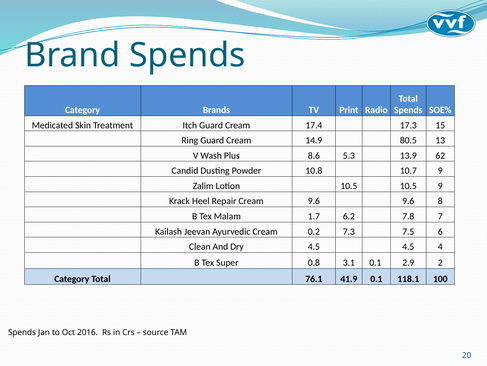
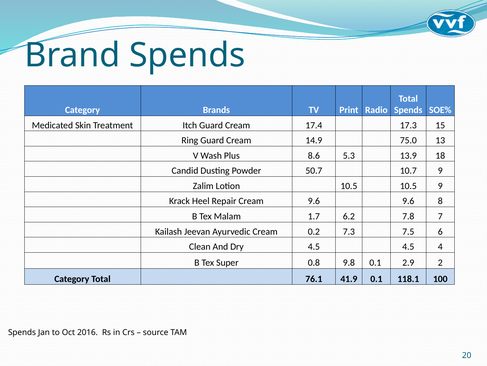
80.5: 80.5 -> 75.0 (408, 140)
62: 62 -> 18 (440, 155)
10.8: 10.8 -> 50.7 (314, 170)
3.1: 3.1 -> 9.8 (349, 262)
